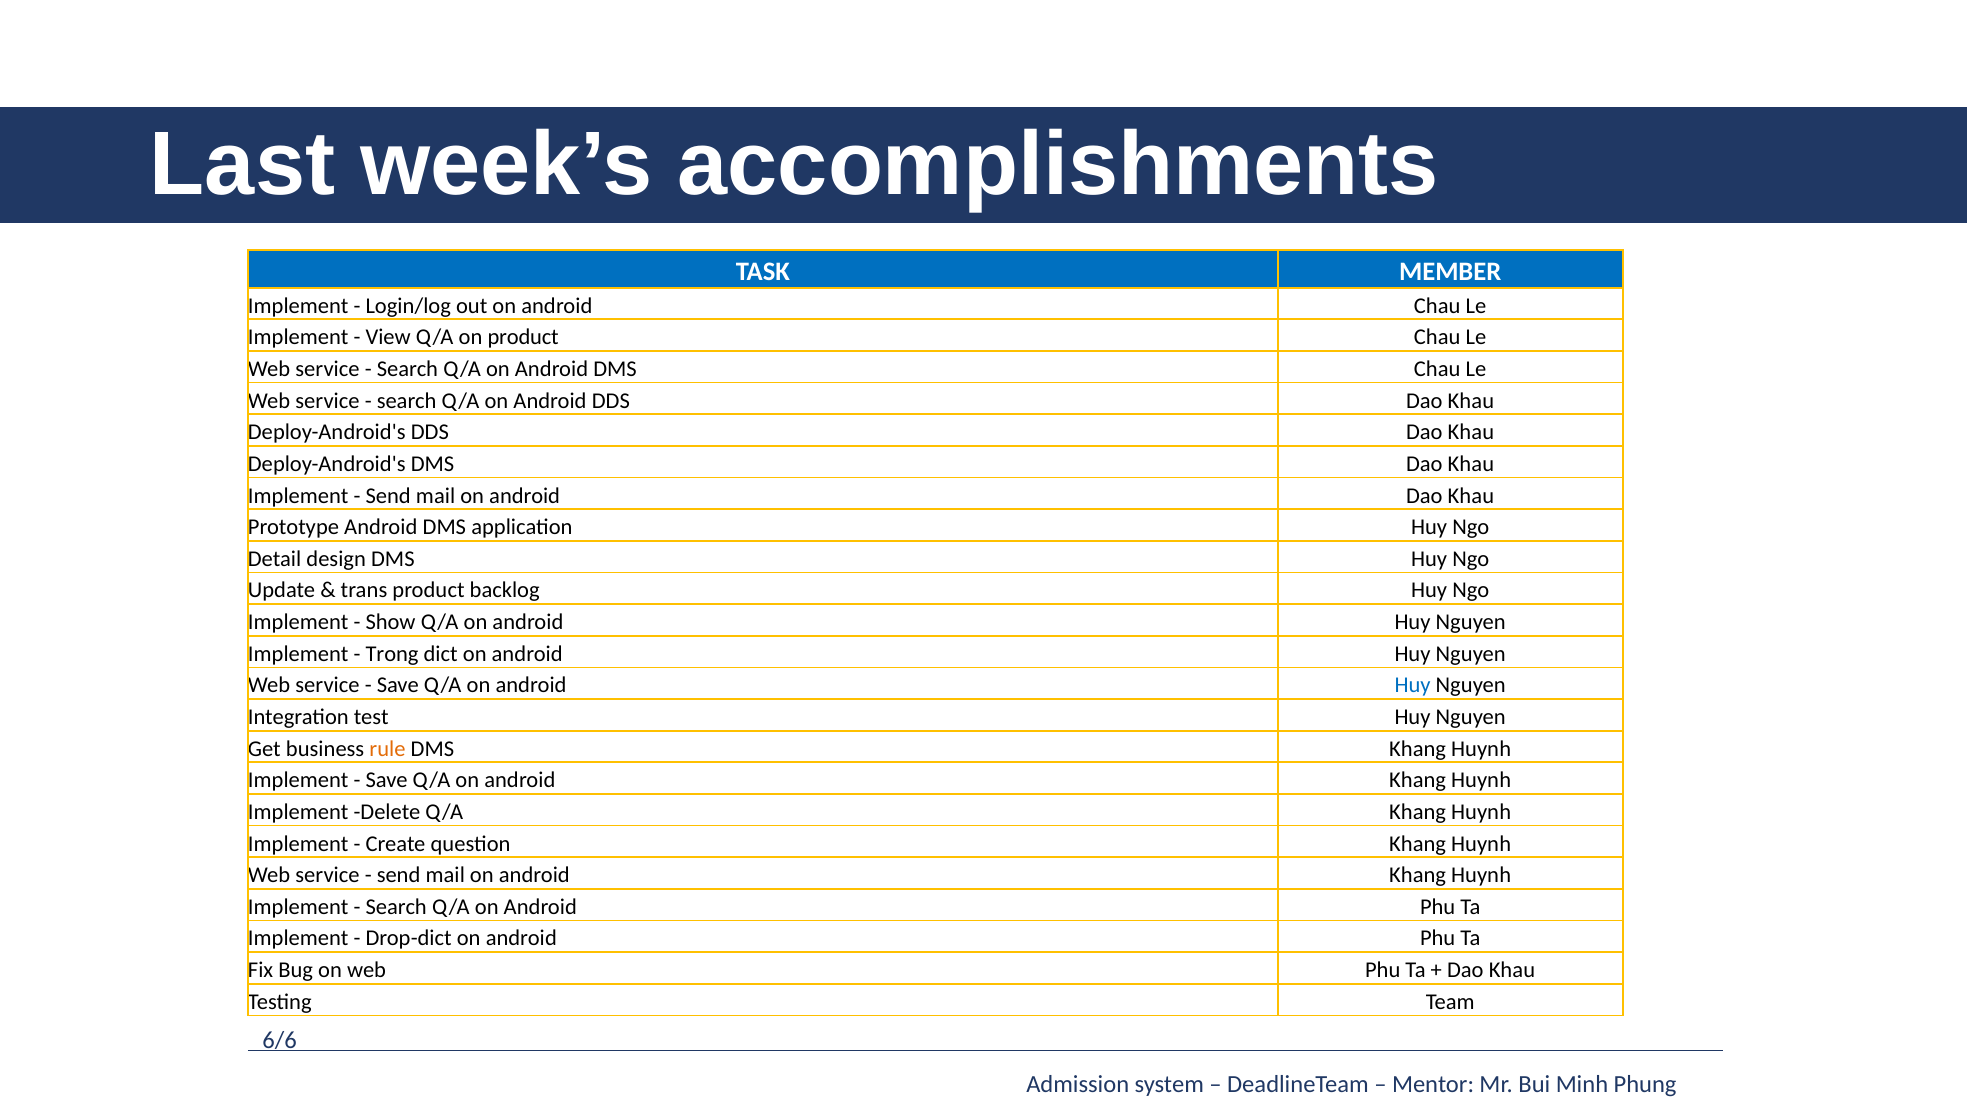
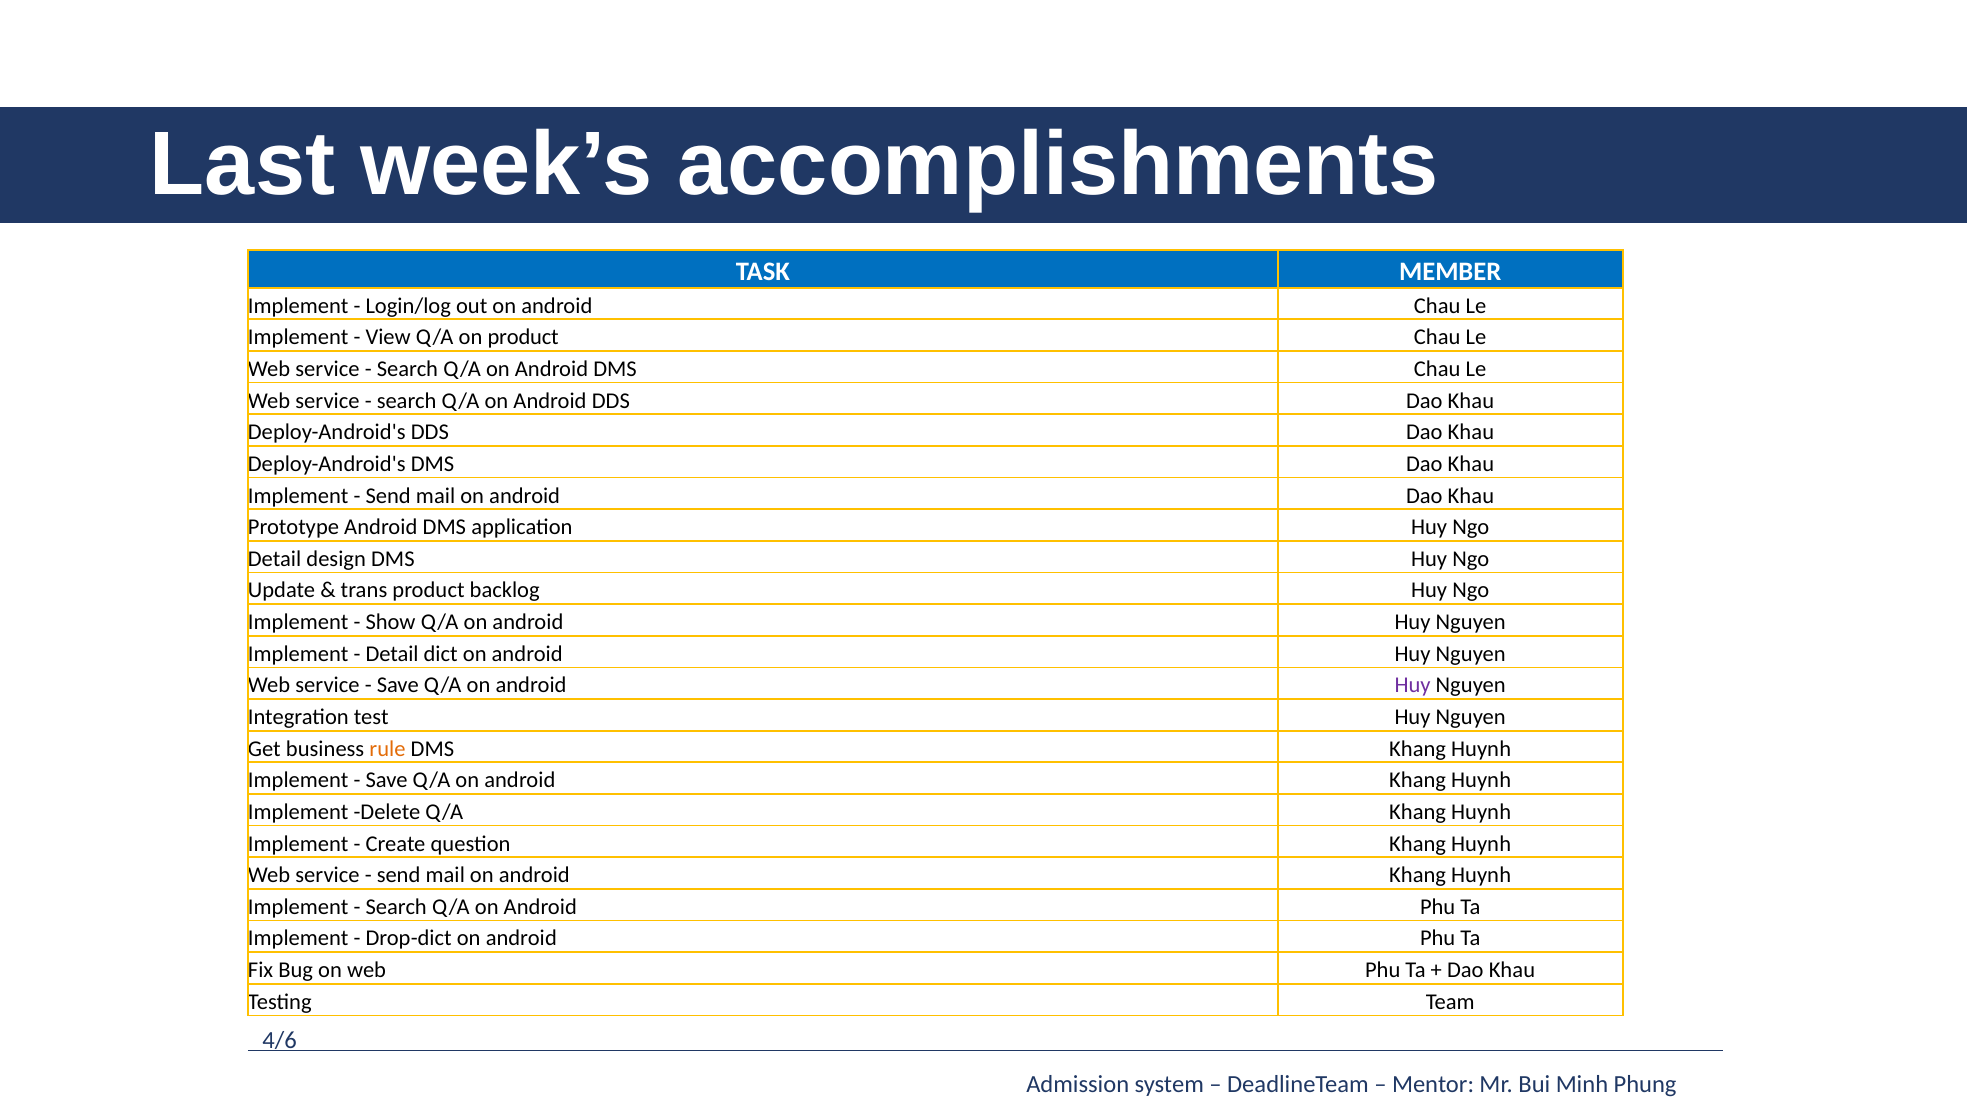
Trong: Trong -> Detail (392, 654)
Huy colour: blue -> purple (1413, 686)
6/6: 6/6 -> 4/6 (280, 1040)
